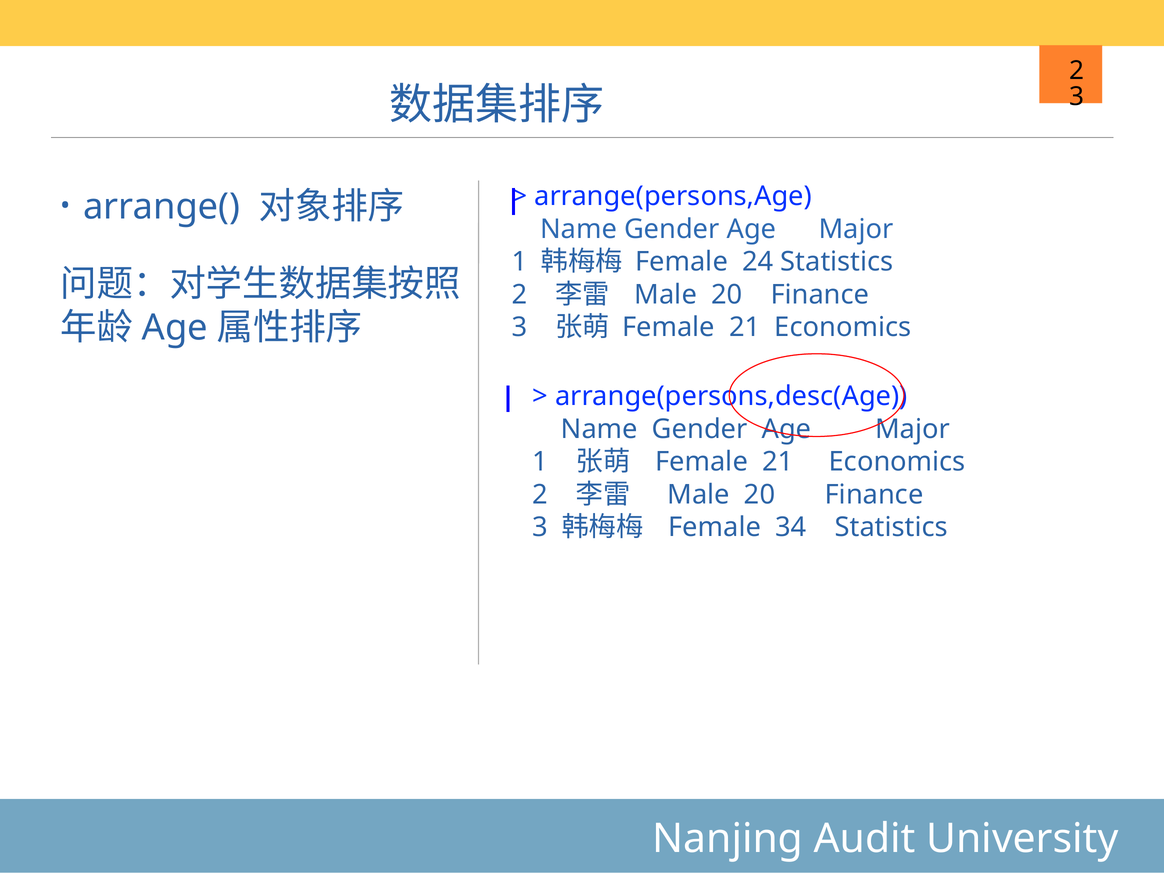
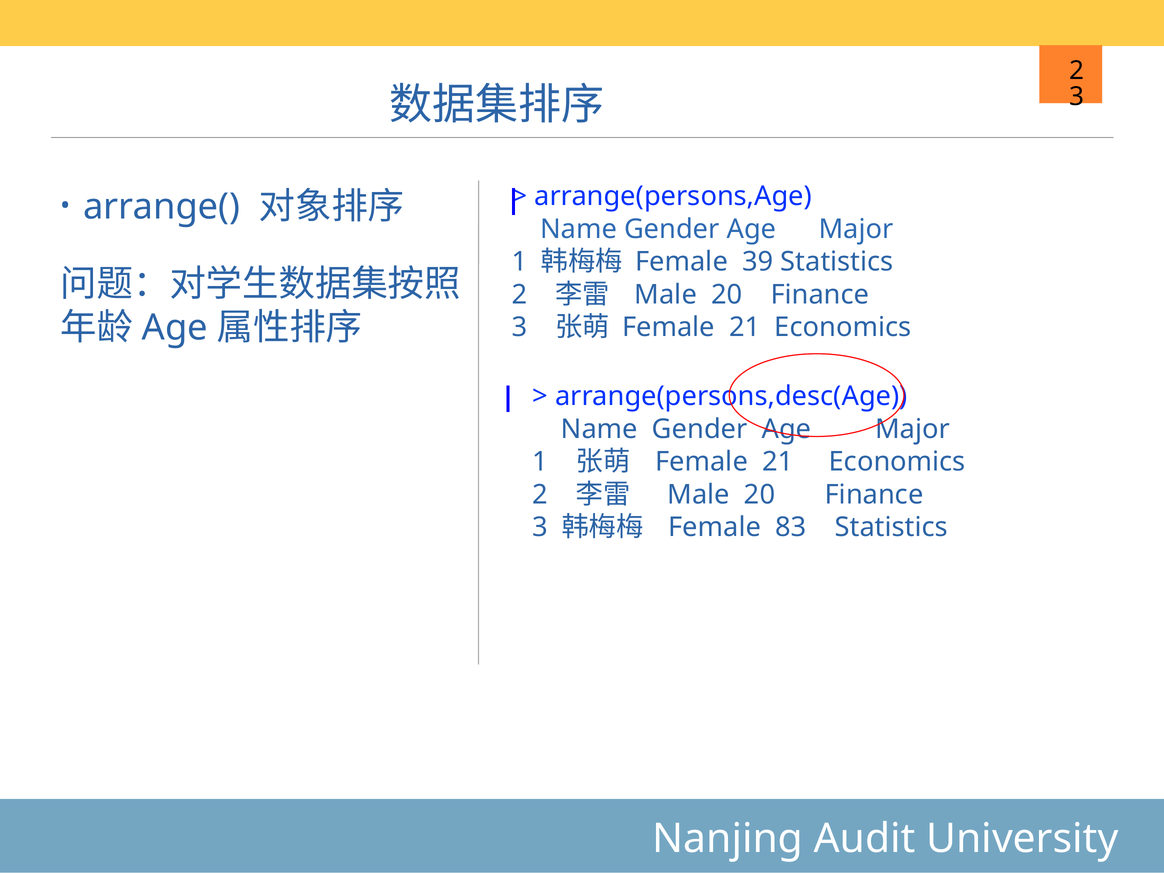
24: 24 -> 39 (758, 262)
34: 34 -> 83 (791, 527)
